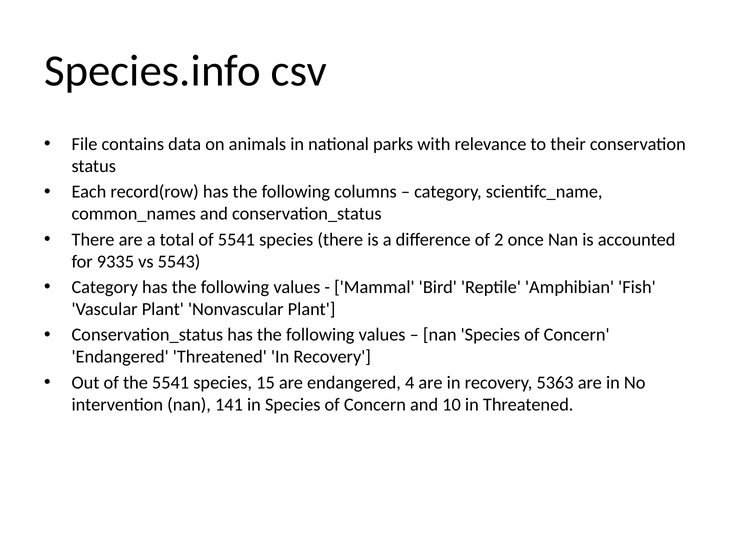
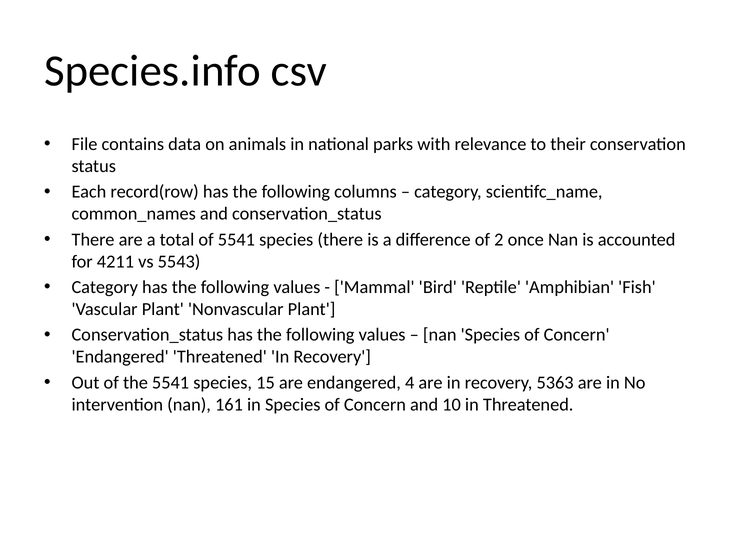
9335: 9335 -> 4211 (115, 262)
141: 141 -> 161 (229, 405)
